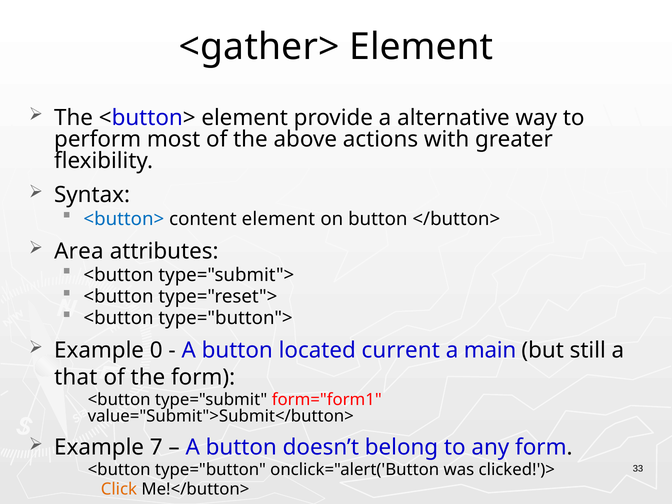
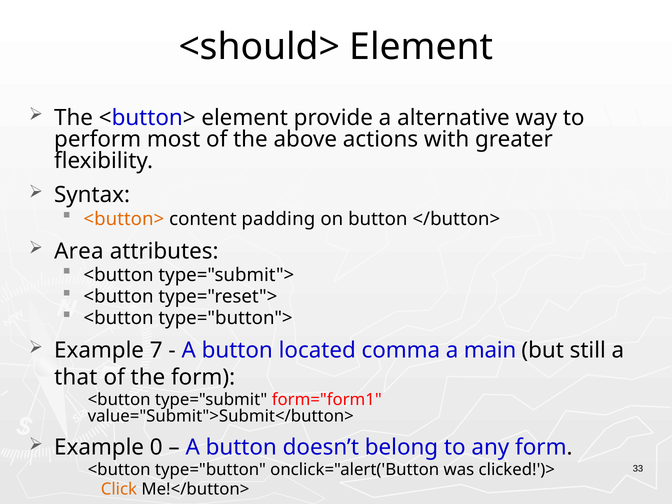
<gather>: <gather> -> <should> (259, 47)
<button> colour: blue -> orange (124, 219)
content element: element -> padding (278, 219)
0: 0 -> 7 (156, 350)
current: current -> comma (401, 350)
7: 7 -> 0 (156, 447)
